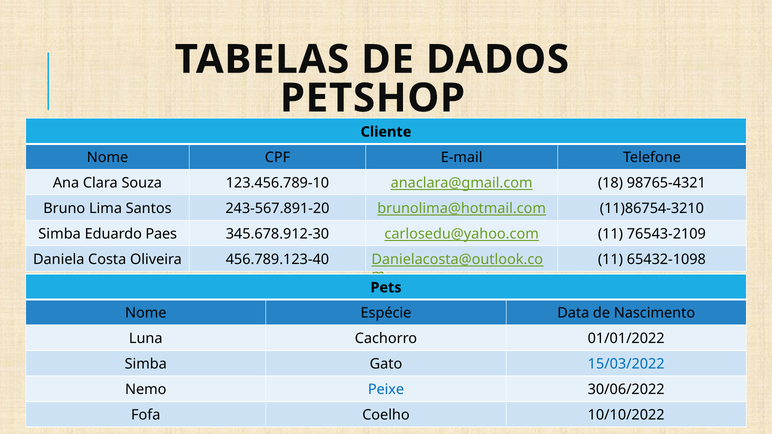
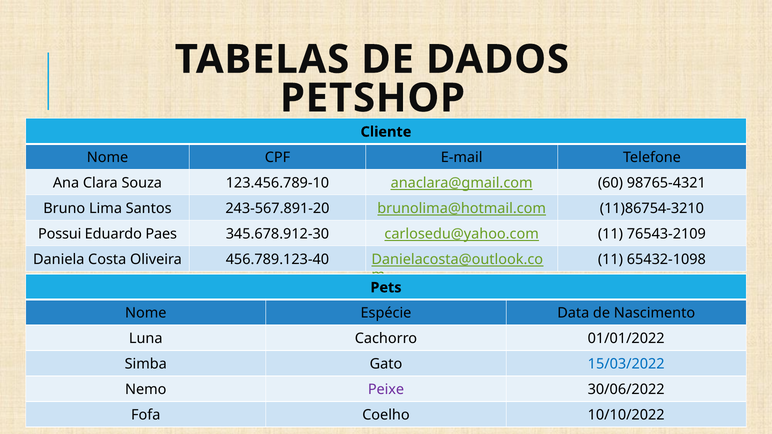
18: 18 -> 60 (610, 183)
Simba: Simba -> Possui (60, 234)
Peixe colour: blue -> purple (386, 390)
